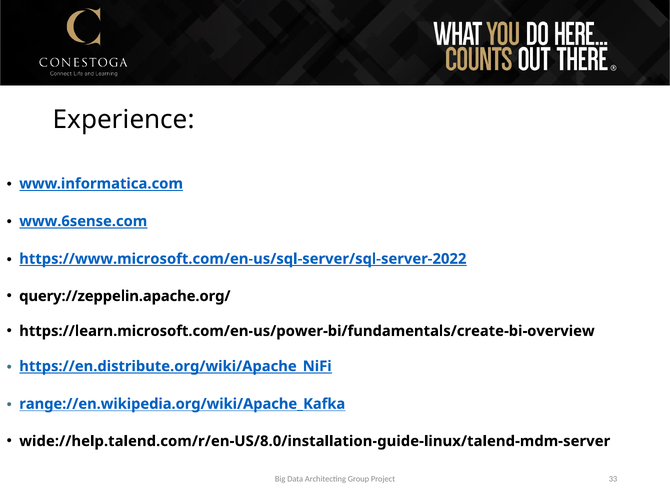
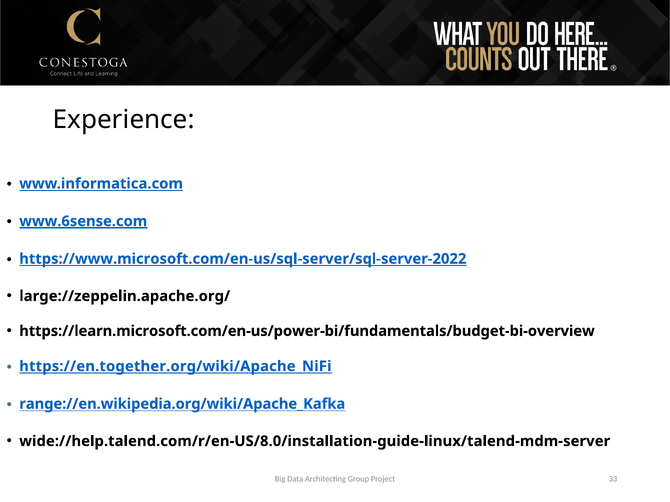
www.6sense.com underline: none -> present (83, 221)
query://zeppelin.apache.org/: query://zeppelin.apache.org/ -> large://zeppelin.apache.org/ (125, 296)
https://learn.microsoft.com/en-us/power-bi/fundamentals/create-bi-overview: https://learn.microsoft.com/en-us/power-bi/fundamentals/create-bi-overview -> https://learn.microsoft.com/en-us/power-bi/fundamentals/budget-bi-overview (307, 331)
https://en.distribute.org/wiki/Apache_NiFi: https://en.distribute.org/wiki/Apache_NiFi -> https://en.together.org/wiki/Apache_NiFi (175, 367)
